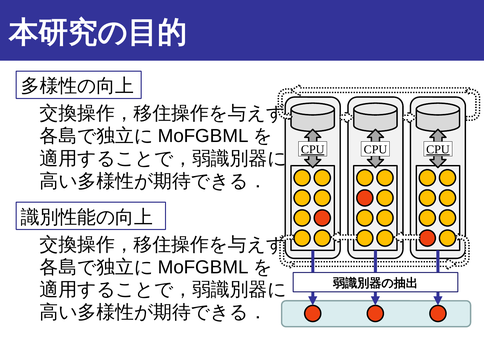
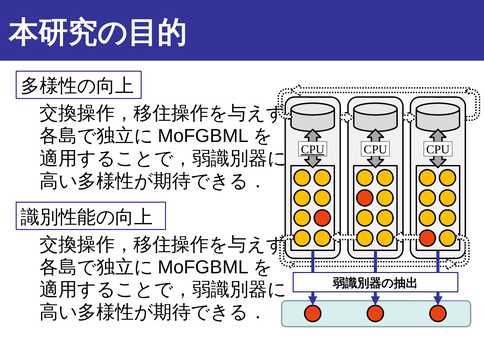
CPU underline: present -> none (438, 150)
